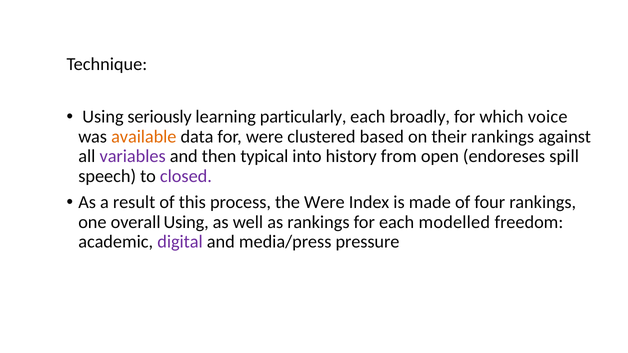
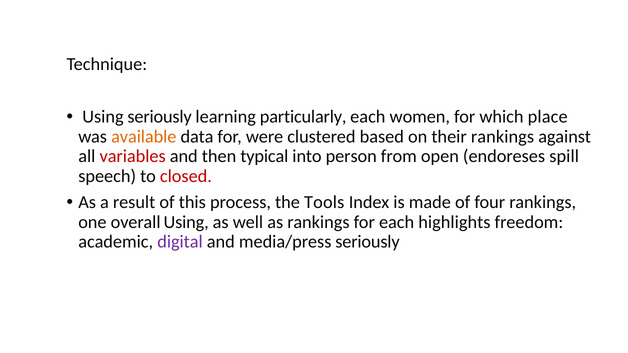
broadly: broadly -> women (420, 117)
voice: voice -> place (548, 117)
variables colour: purple -> red (133, 156)
history: history -> person (351, 156)
closed colour: purple -> red (186, 176)
the Were: Were -> Tools (324, 203)
modelled: modelled -> highlights (454, 222)
media/press pressure: pressure -> seriously (368, 242)
